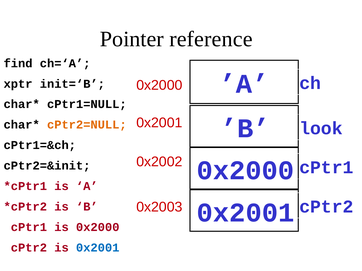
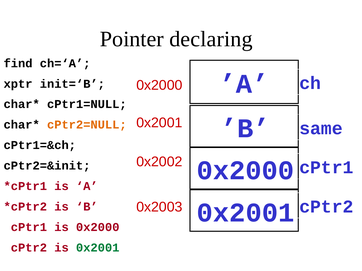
reference: reference -> declaring (211, 39)
look: look -> same (321, 129)
0x2001 colour: blue -> green (98, 248)
